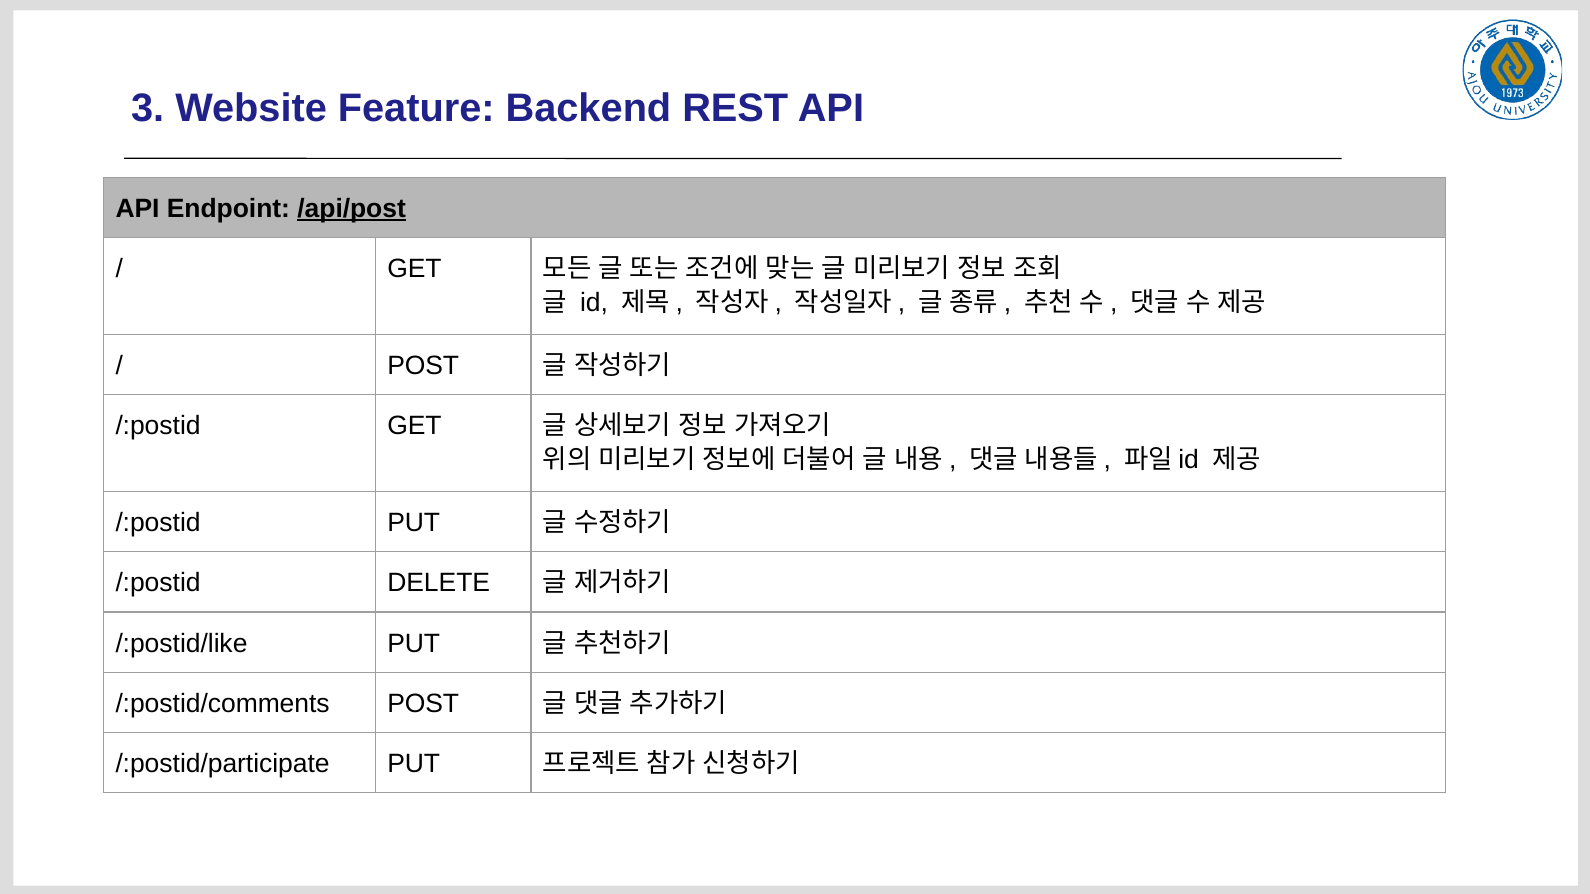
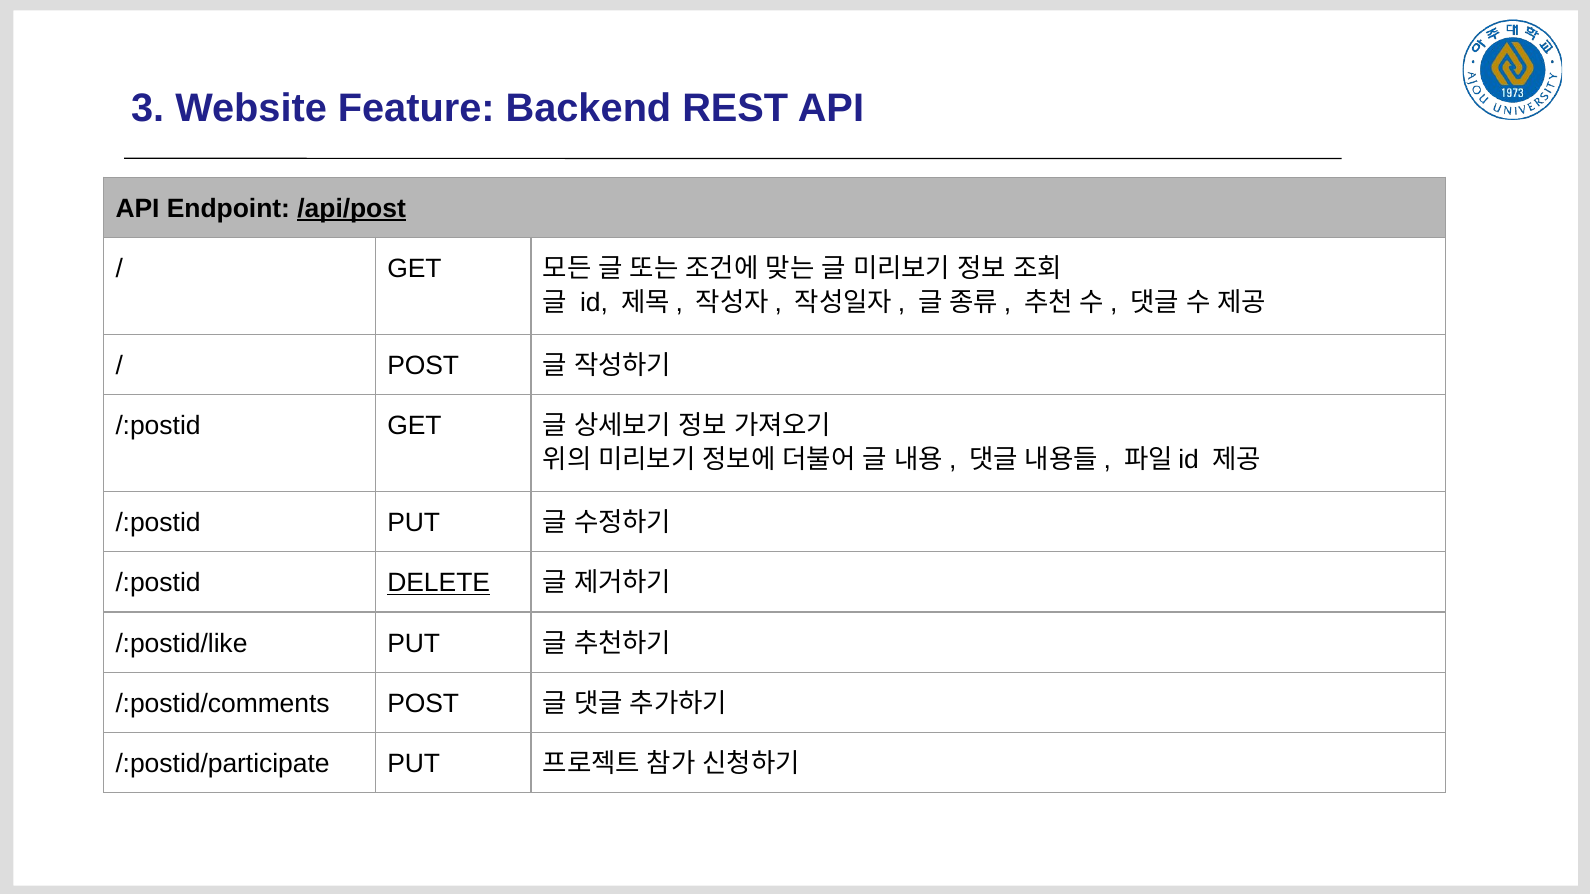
DELETE underline: none -> present (439, 583)
